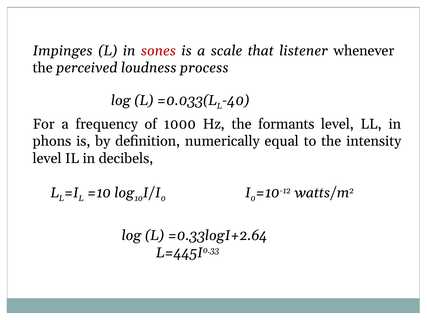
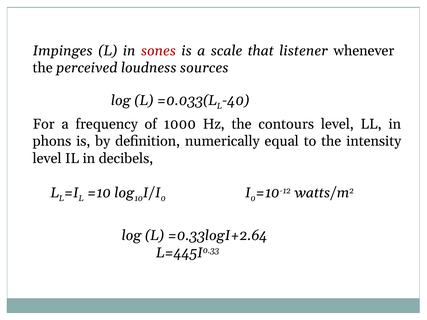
process: process -> sources (204, 68)
formants: formants -> contours (286, 124)
